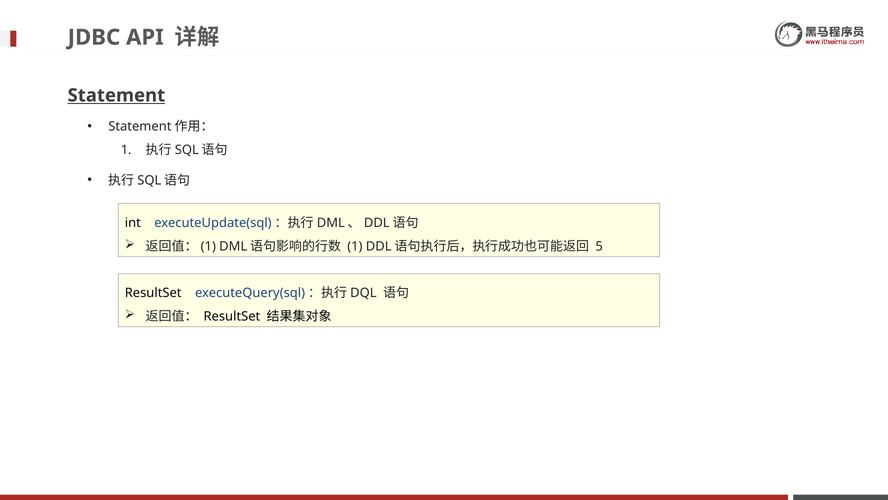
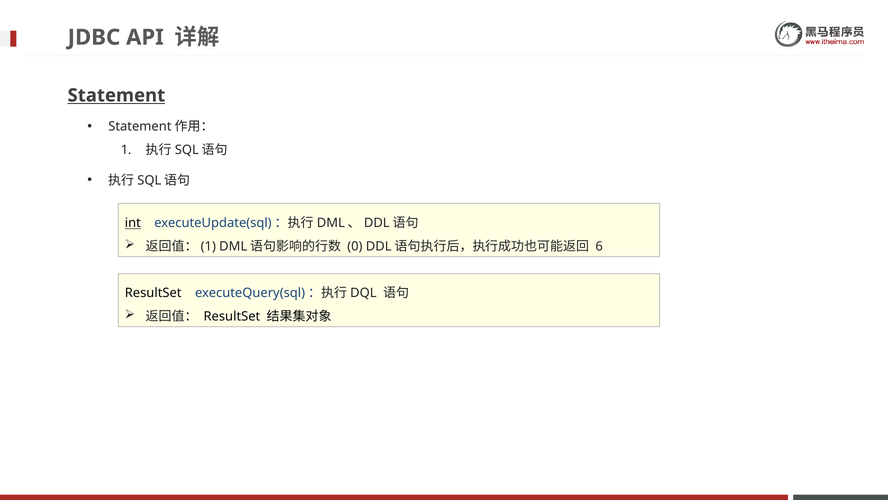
int underline: none -> present (133, 223)
1: 1 -> 0 (355, 246)
5: 5 -> 6 (599, 246)
